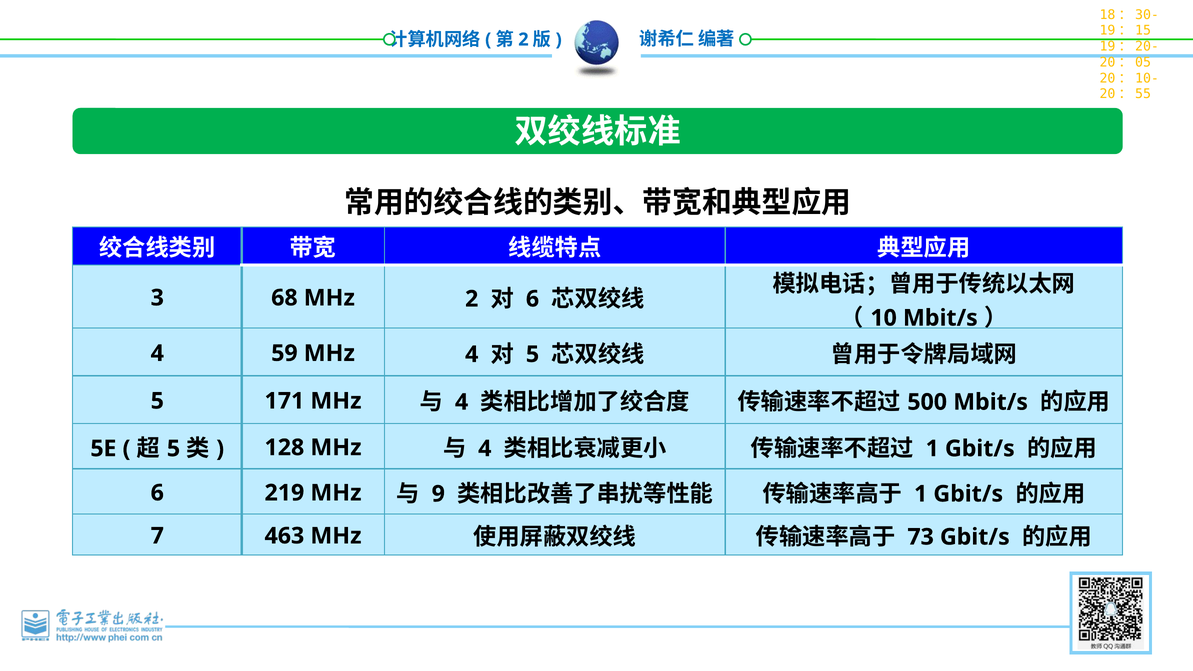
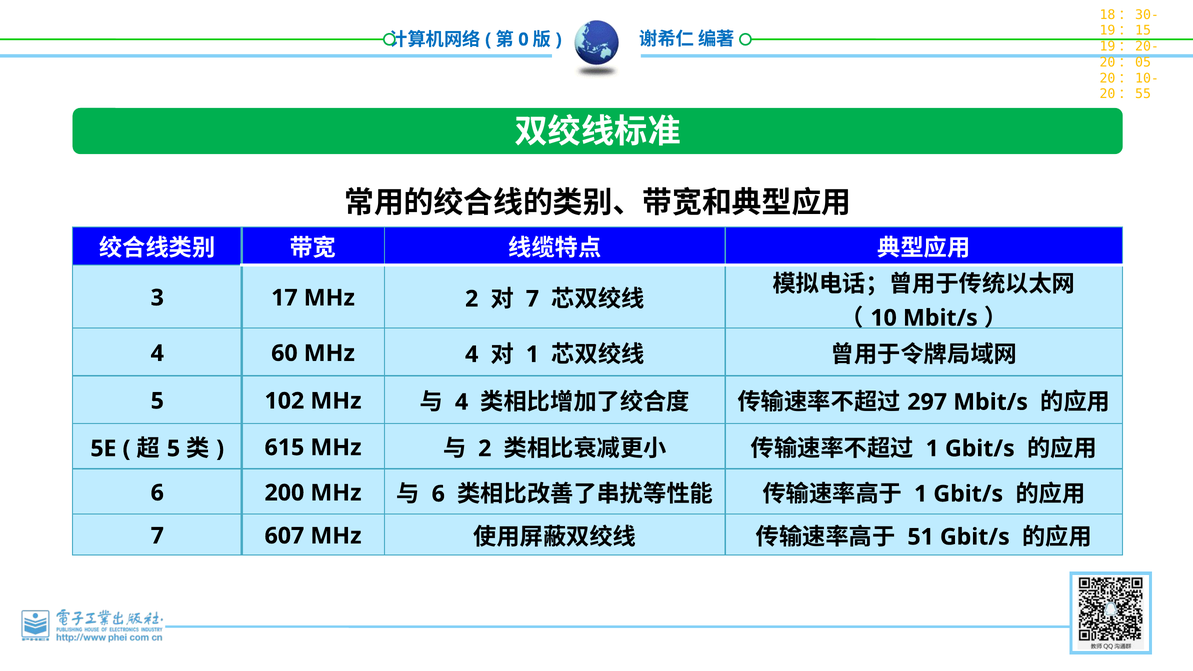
2: 2 -> 0 (523, 40)
68: 68 -> 17 (284, 298)
6: 6 -> 7 (532, 299)
59: 59 -> 60 (284, 353)
5: 5 -> 1 (532, 354)
171: 171 -> 102 (284, 401)
500: 500 -> 297 (927, 402)
128: 128 -> 615 (284, 448)
4: 4 -> 2 (485, 449)
219: 219 -> 200 (284, 493)
9: 9 -> 6 (438, 494)
463: 463 -> 607 (284, 536)
73: 73 -> 51 (921, 537)
